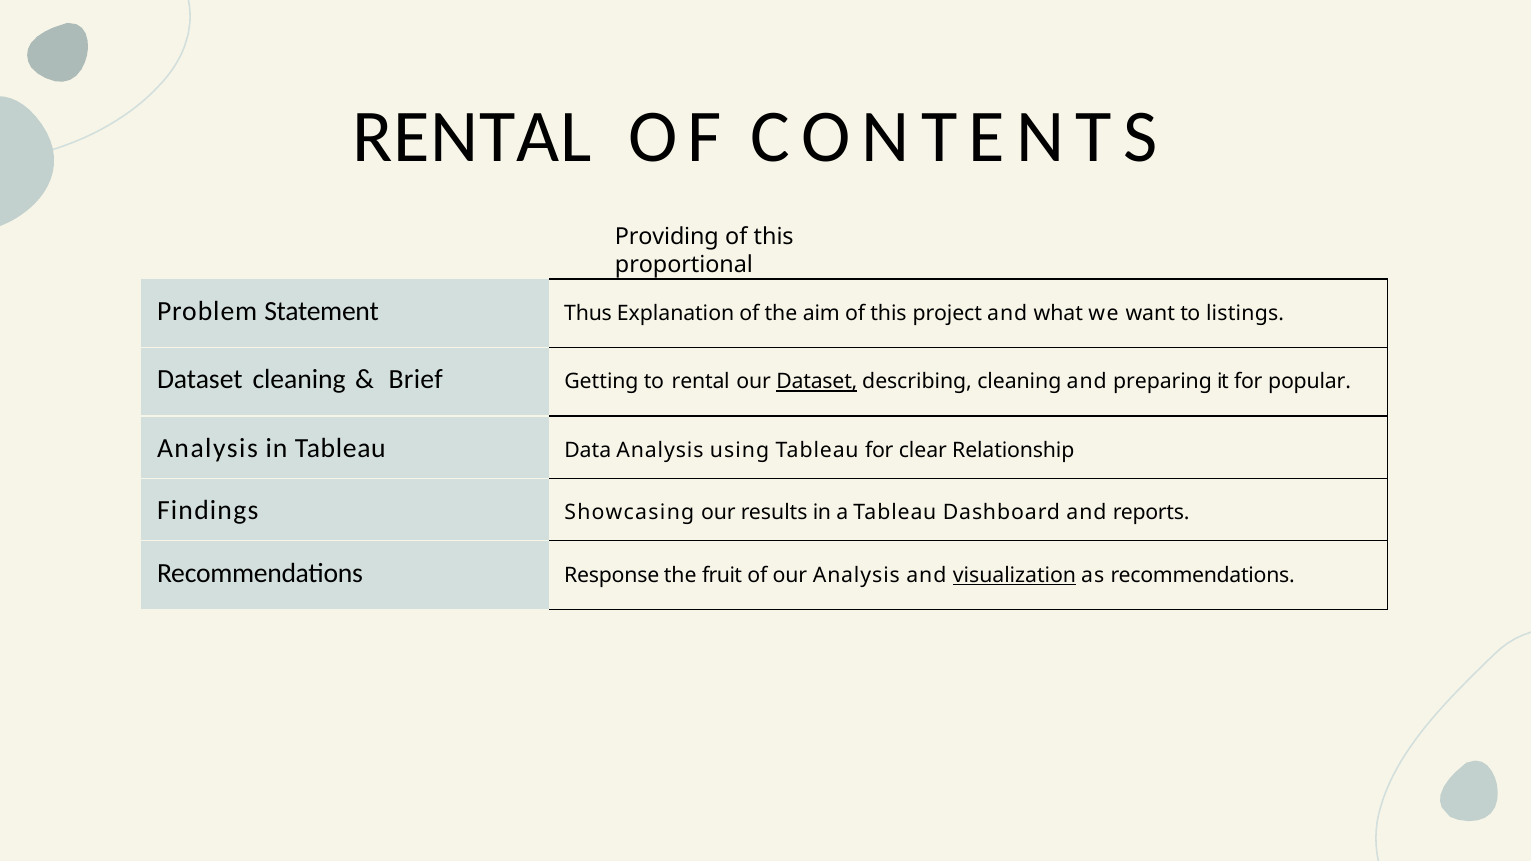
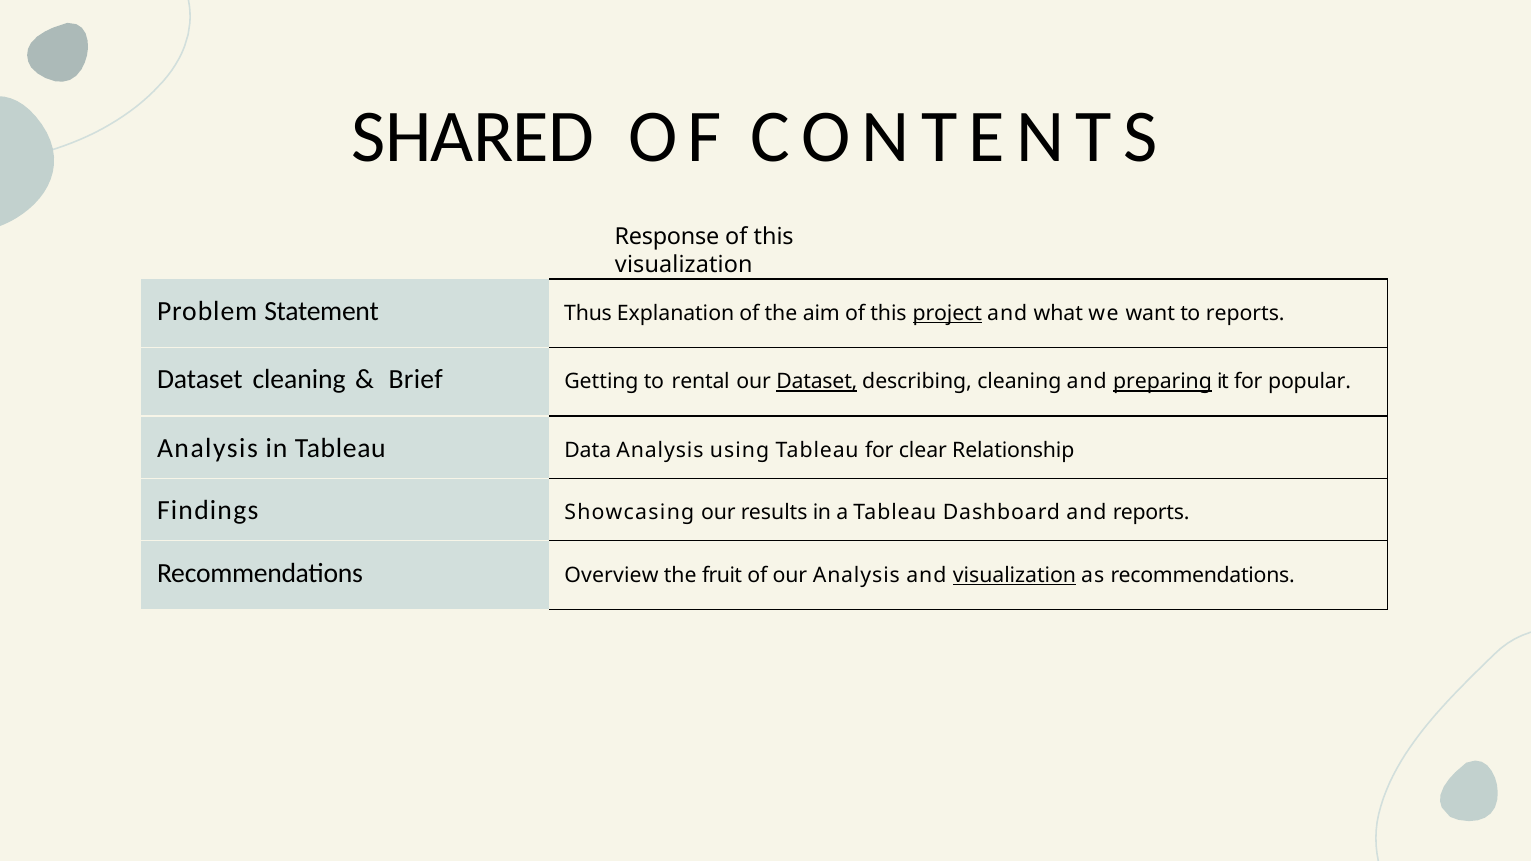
RENTAL: RENTAL -> SHARED (473, 137)
Providing: Providing -> Response (667, 237)
proportional: proportional -> visualization (684, 265)
project underline: none -> present (947, 314)
to listings: listings -> reports (1245, 314)
preparing underline: none -> present (1163, 382)
Response: Response -> Overview (611, 576)
